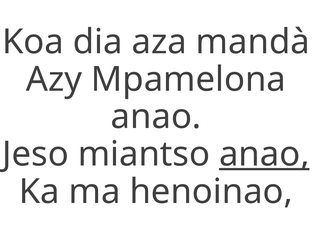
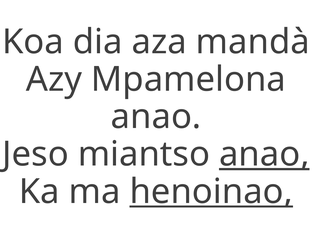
henoinao underline: none -> present (211, 192)
